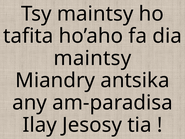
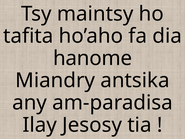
maintsy: maintsy -> hanome (93, 58)
